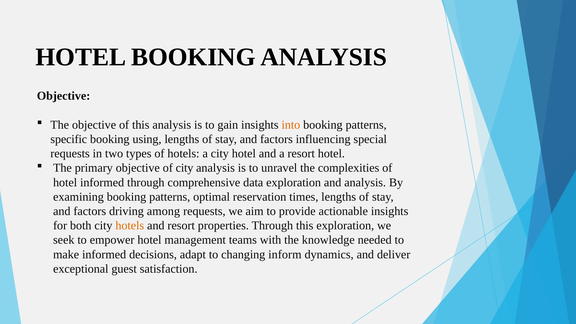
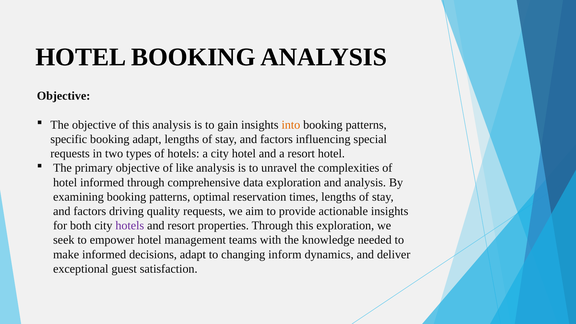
booking using: using -> adapt (147, 139)
of city: city -> like (185, 168)
among: among -> quality (164, 211)
hotels colour: orange -> purple (130, 226)
